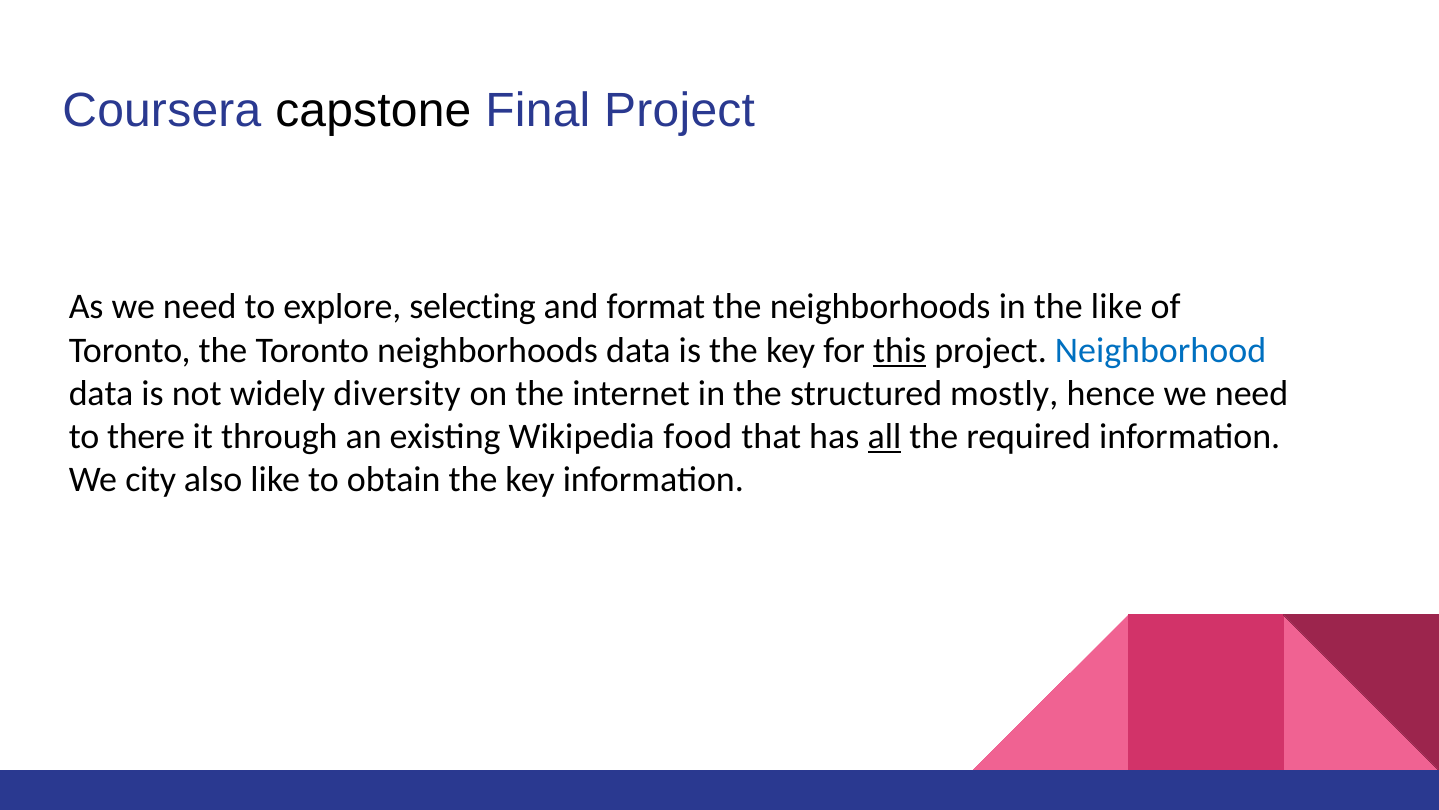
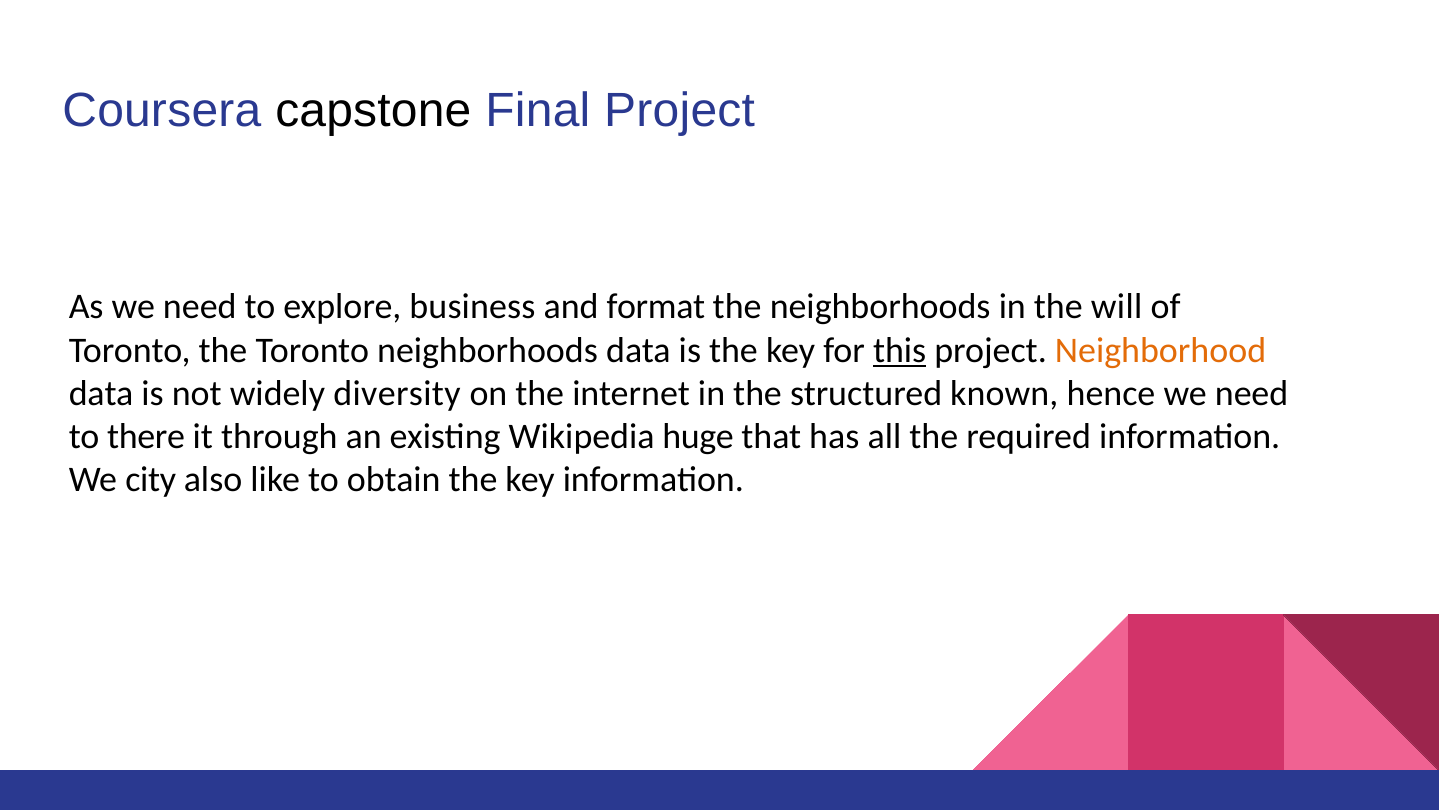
selecting: selecting -> business (472, 307)
the like: like -> will (1117, 307)
Neighborhood colour: blue -> orange (1161, 350)
mostly: mostly -> known (1004, 393)
food: food -> huge (698, 436)
all underline: present -> none (885, 436)
